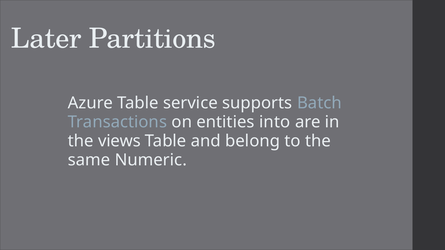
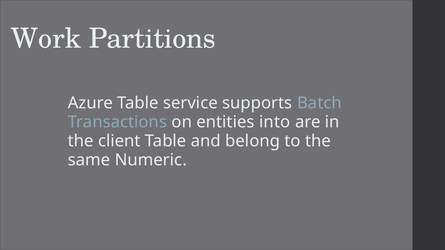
Later: Later -> Work (46, 39)
views: views -> client (119, 141)
